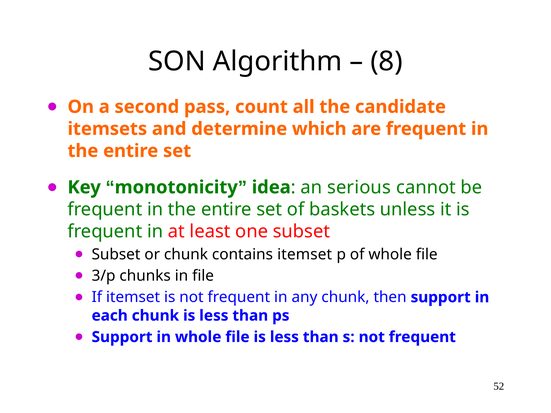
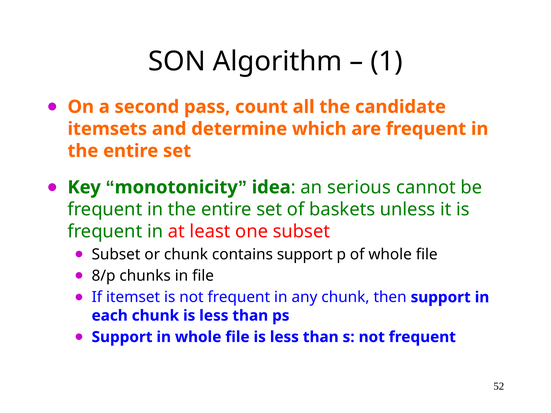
8: 8 -> 1 (386, 62)
contains itemset: itemset -> support (305, 255)
3/p: 3/p -> 8/p (104, 276)
